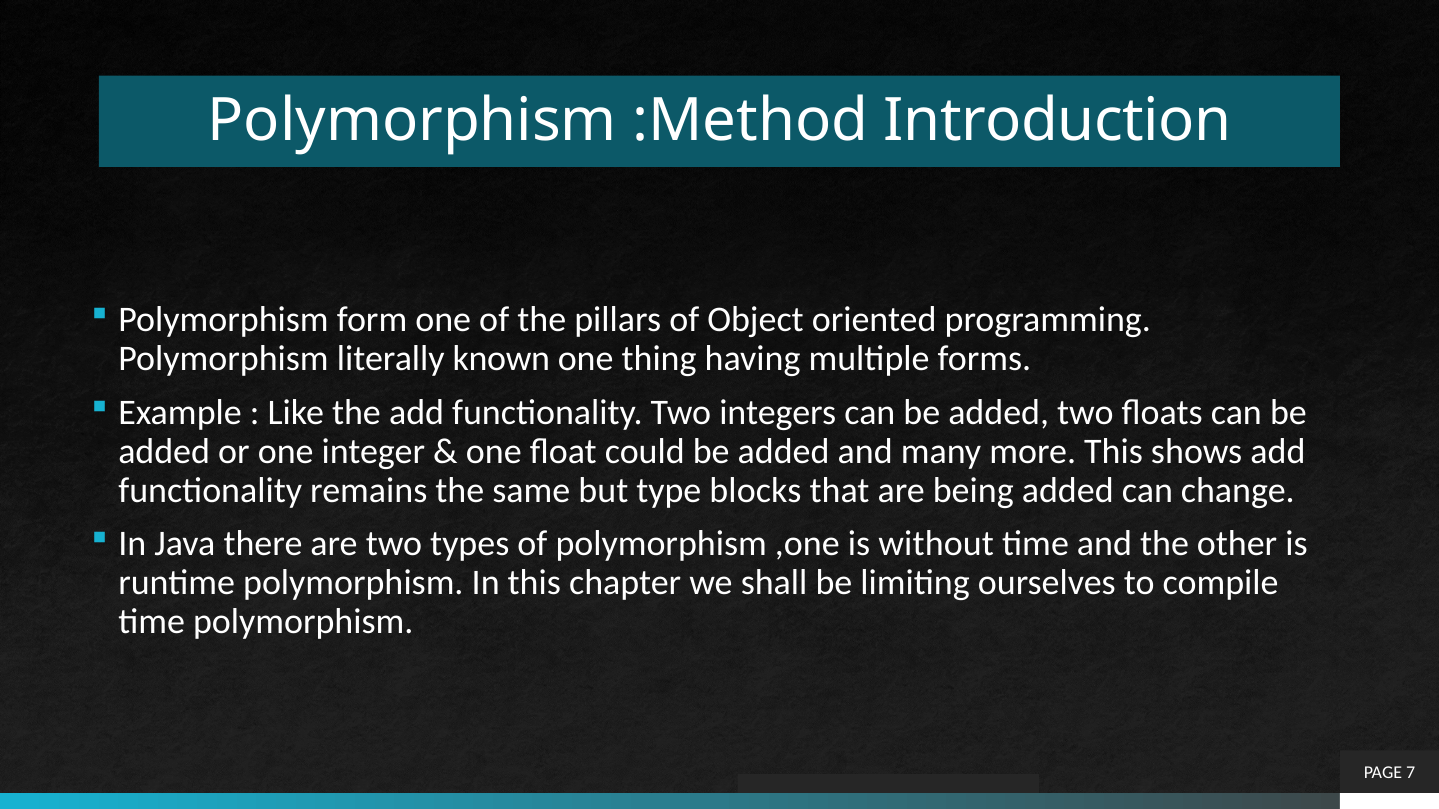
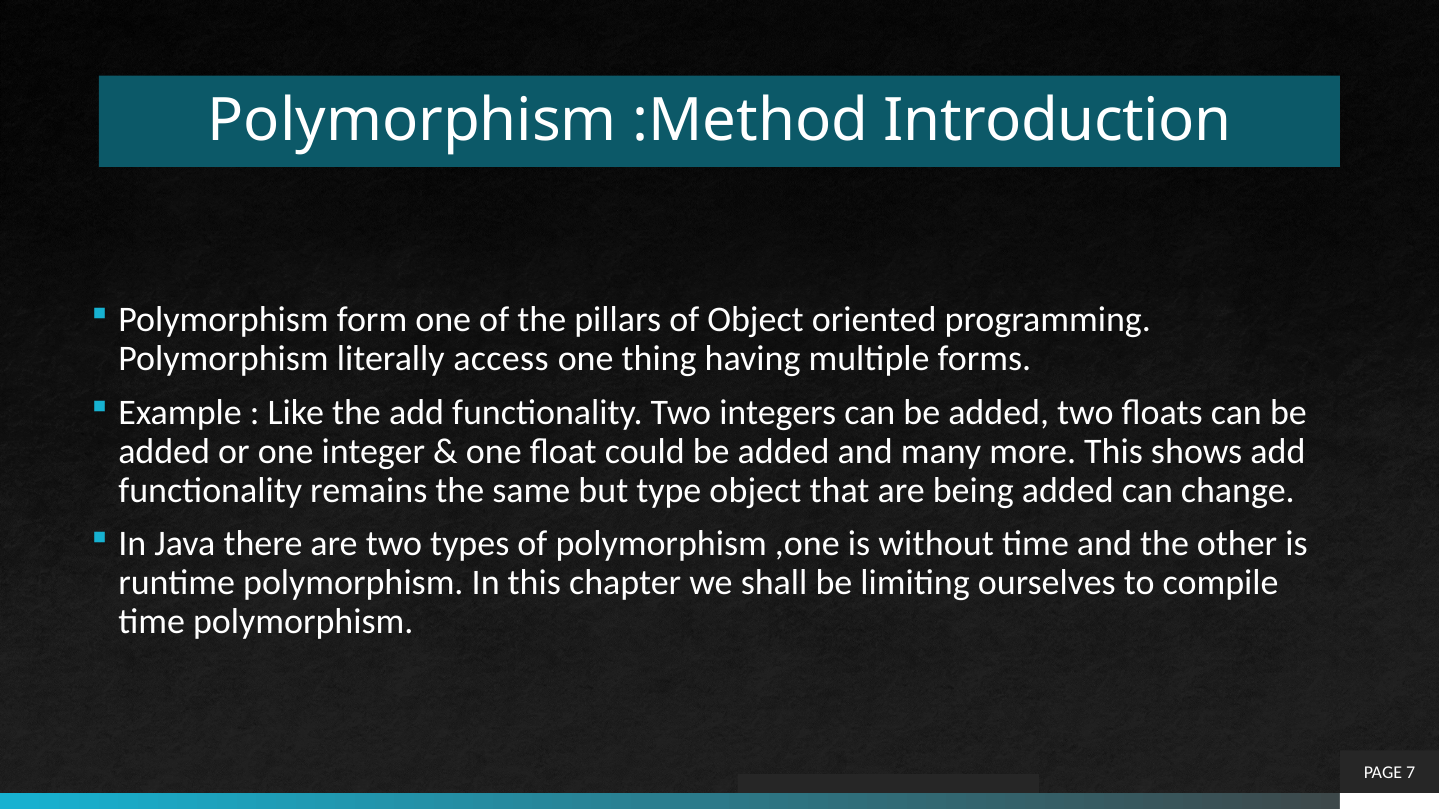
known: known -> access (501, 359)
type blocks: blocks -> object (755, 490)
